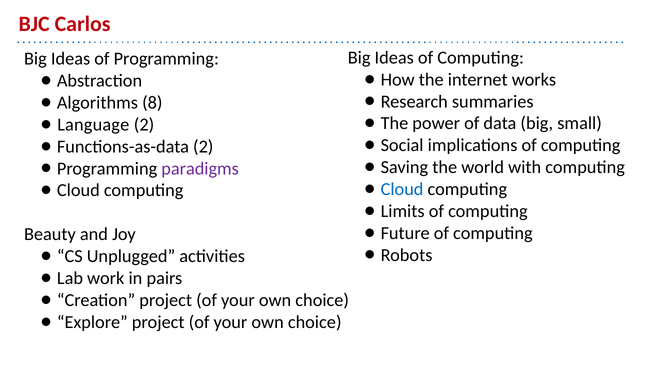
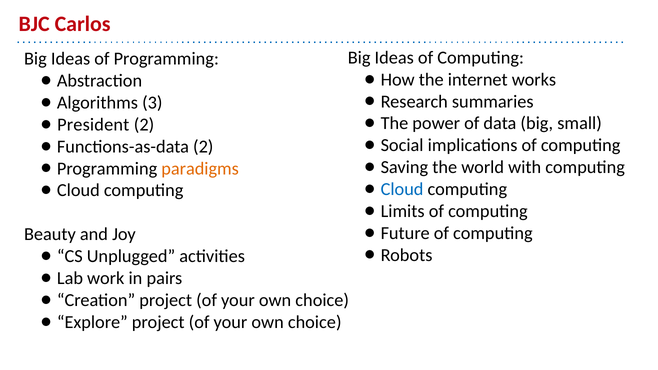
8: 8 -> 3 (152, 103)
Language: Language -> President (93, 125)
paradigms colour: purple -> orange (200, 169)
